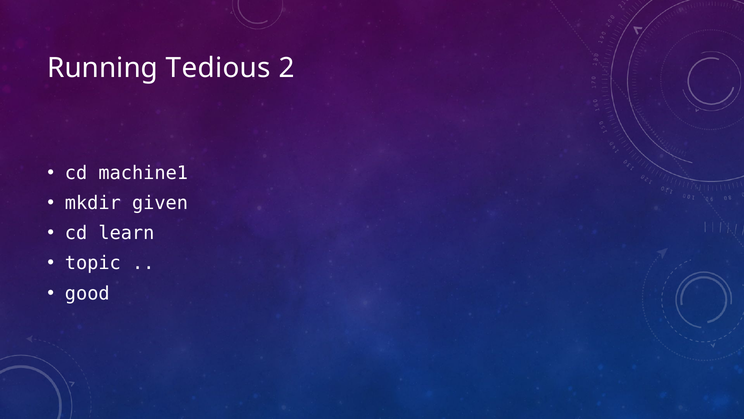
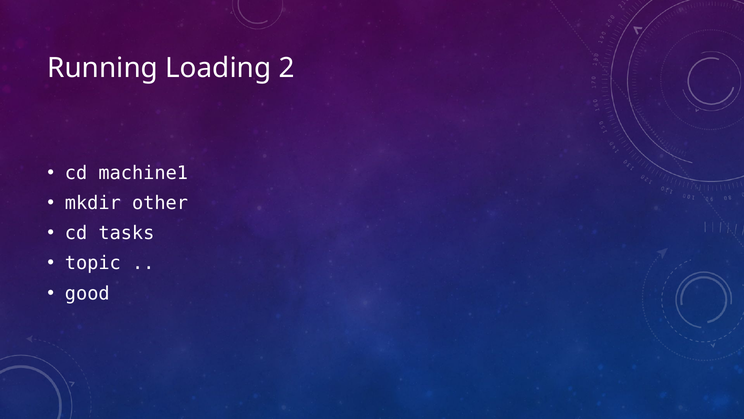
Tedious: Tedious -> Loading (218, 68)
given: given -> other (160, 203)
learn: learn -> tasks (126, 233)
